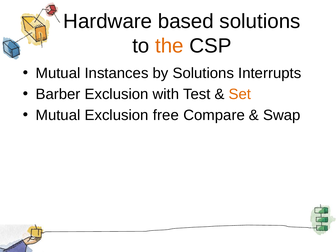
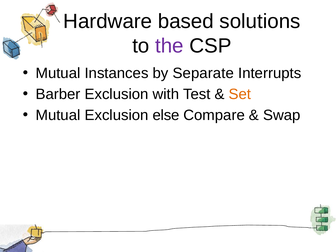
the colour: orange -> purple (169, 46)
by Solutions: Solutions -> Separate (203, 73)
free: free -> else (166, 115)
